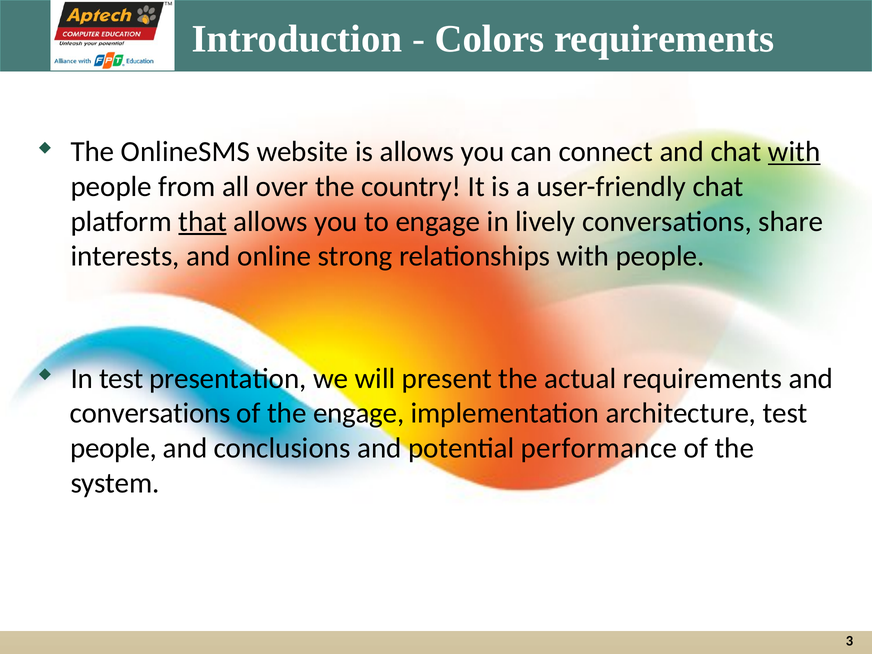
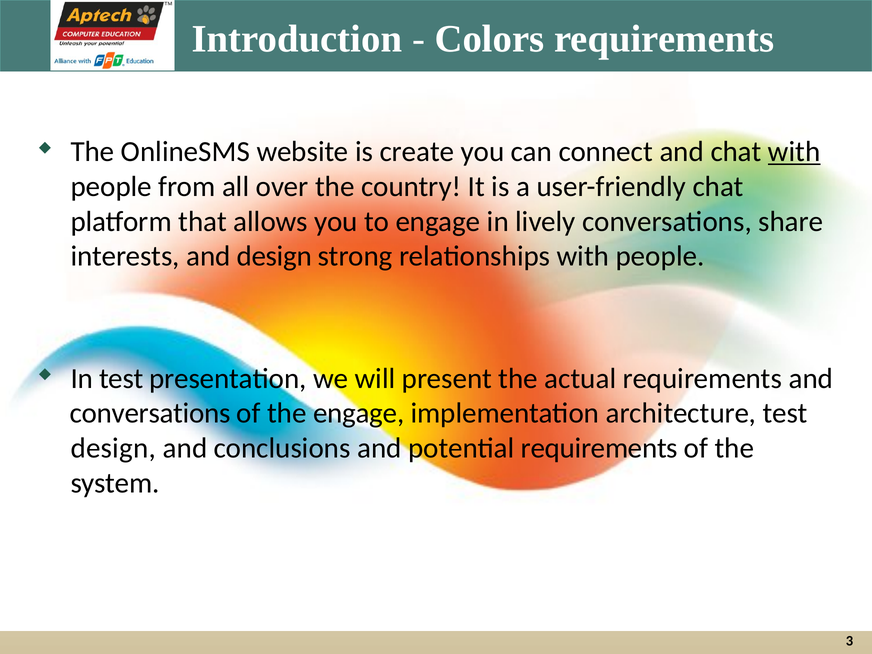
is allows: allows -> create (417, 152)
that underline: present -> none (203, 221)
and online: online -> design (274, 256)
people: people -> design (113, 448)
potential performance: performance -> requirements (599, 448)
